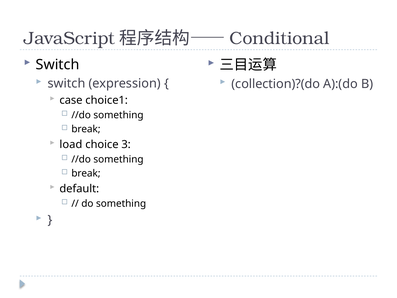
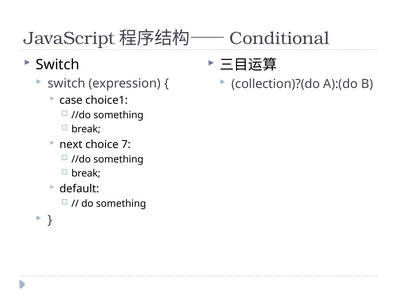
load: load -> next (71, 144)
3: 3 -> 7 (126, 144)
